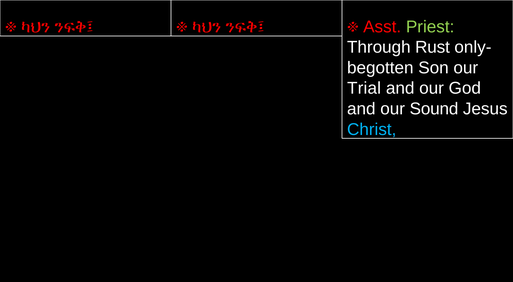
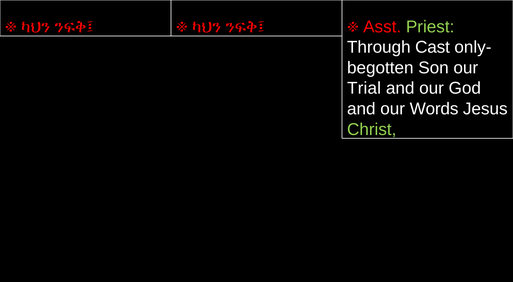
Rust: Rust -> Cast (432, 47)
Sound: Sound -> Words (434, 109)
Christ colour: light blue -> light green (372, 129)
